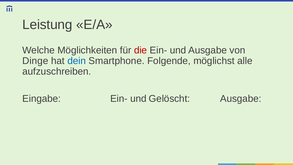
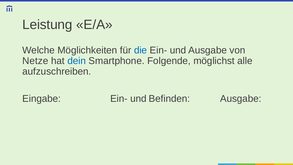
die colour: red -> blue (141, 50)
Dinge: Dinge -> Netze (35, 61)
Gelöscht: Gelöscht -> Befinden (169, 99)
